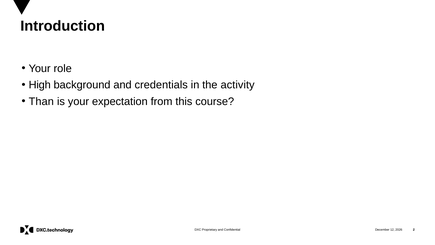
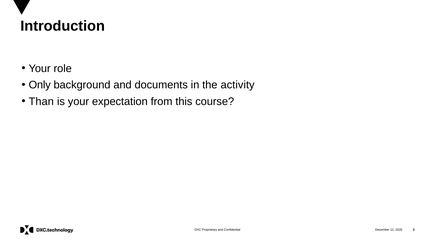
High: High -> Only (40, 85)
credentials: credentials -> documents (161, 85)
